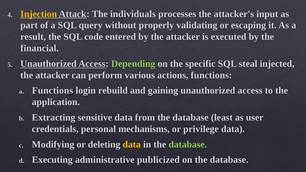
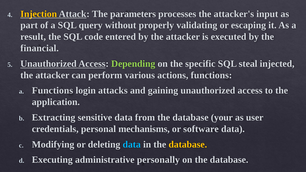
individuals: individuals -> parameters (133, 14)
rebuild: rebuild -> attacks (113, 91)
least: least -> your (222, 118)
privilege: privilege -> software (201, 129)
data colour: yellow -> light blue (132, 144)
database colour: light green -> yellow (188, 144)
publicized: publicized -> personally (158, 160)
